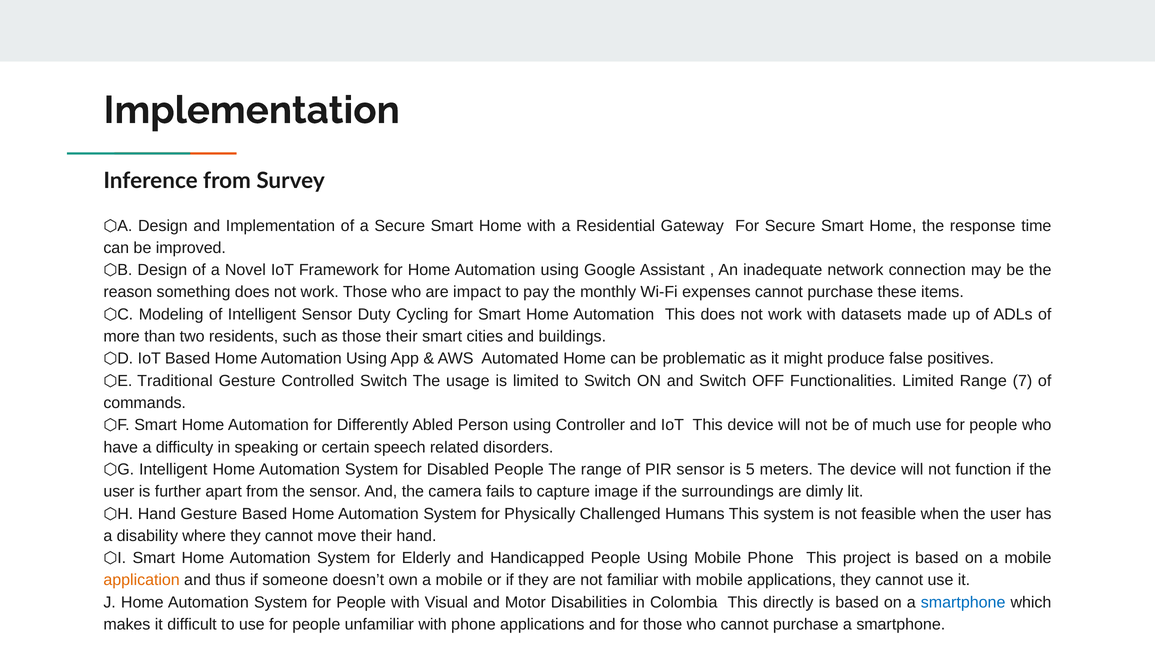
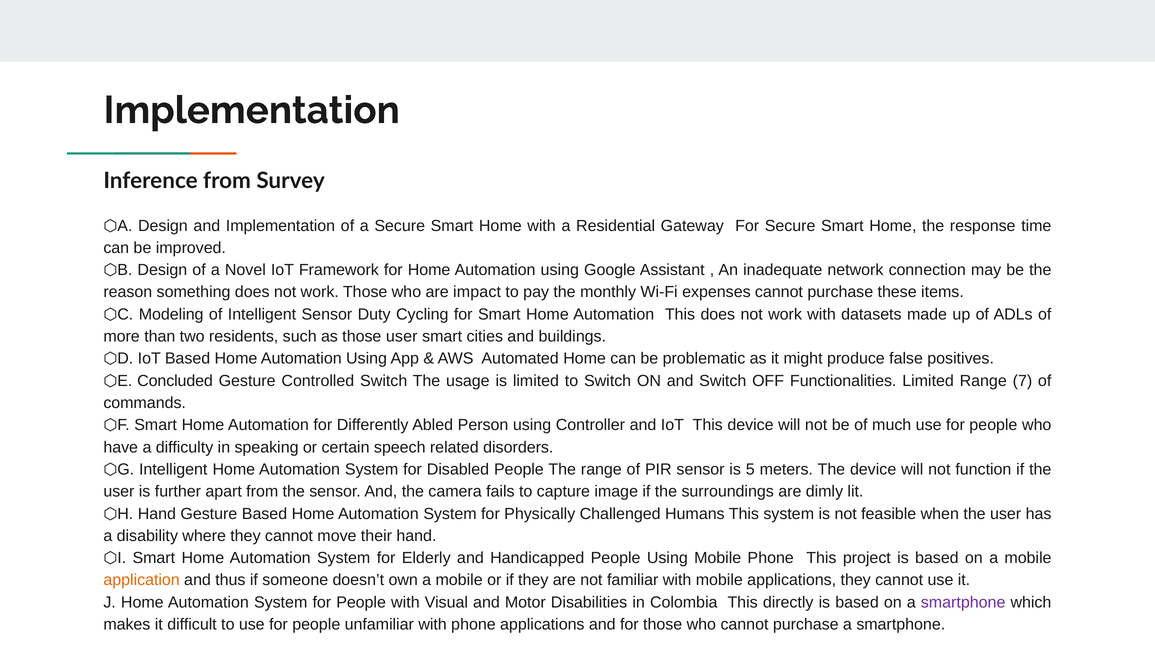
those their: their -> user (402, 336)
Traditional: Traditional -> Concluded (175, 381)
smartphone colour: blue -> purple (963, 602)
